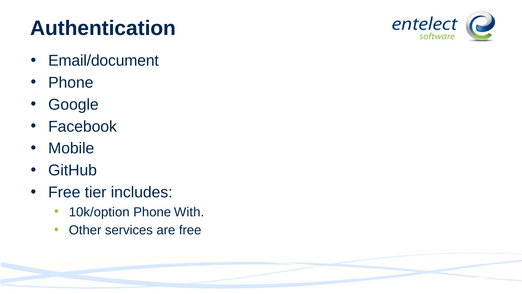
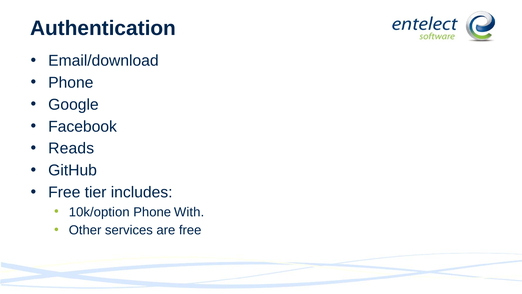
Email/document: Email/document -> Email/download (103, 61)
Mobile: Mobile -> Reads (71, 148)
